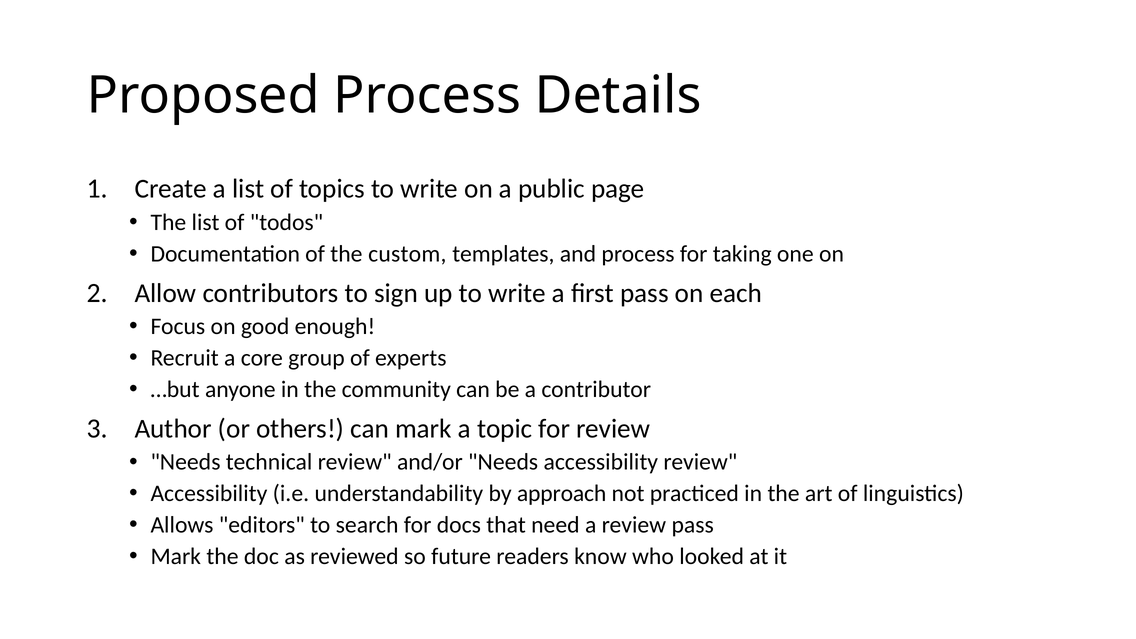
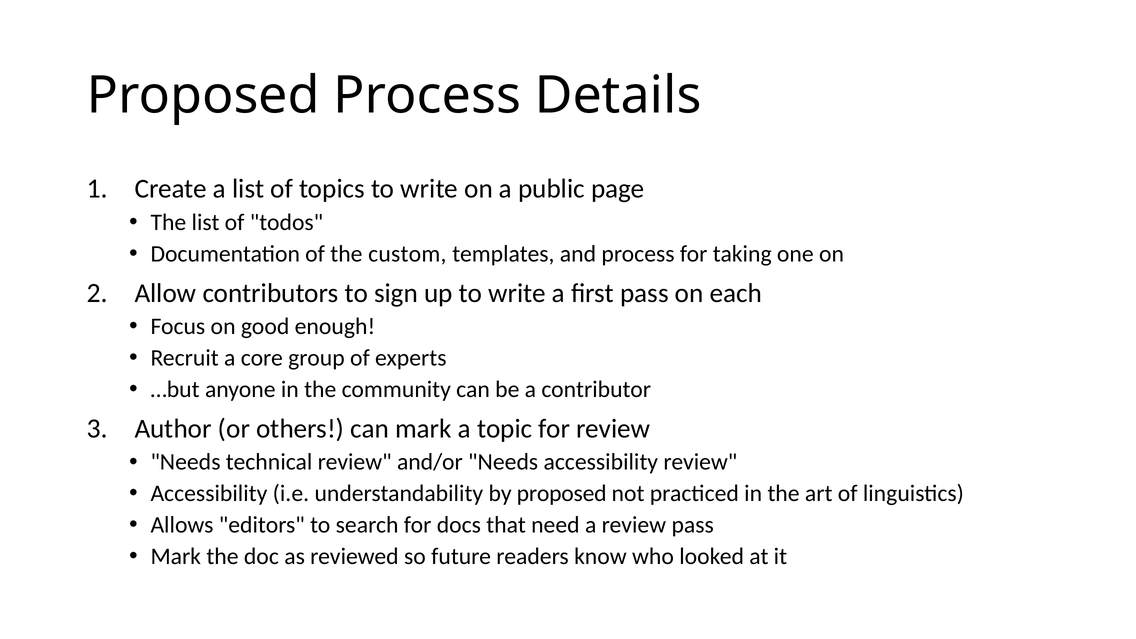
by approach: approach -> proposed (562, 494)
